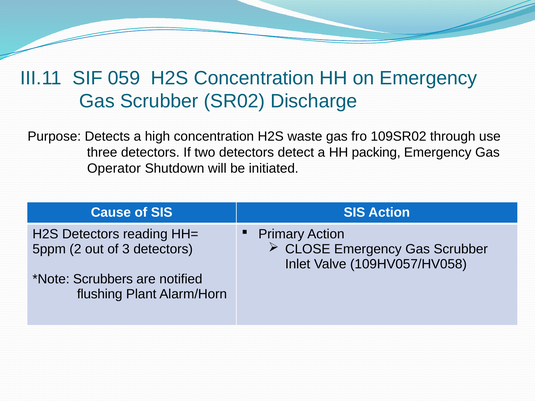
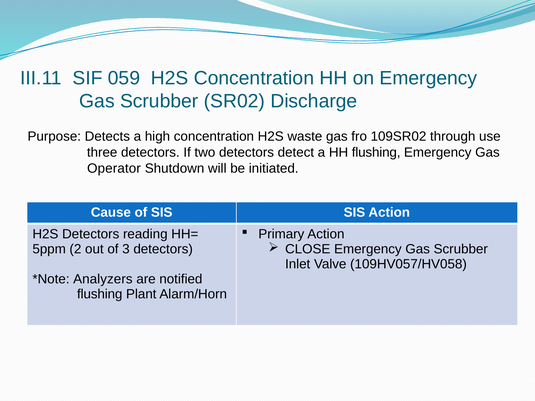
HH packing: packing -> flushing (376, 152)
Scrubbers: Scrubbers -> Analyzers (103, 279)
